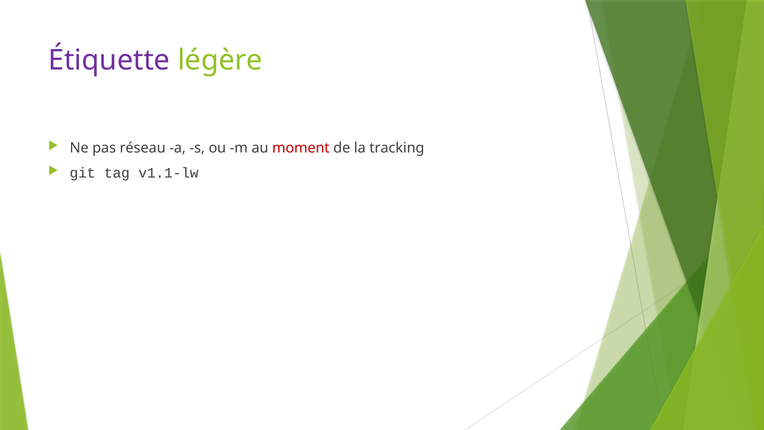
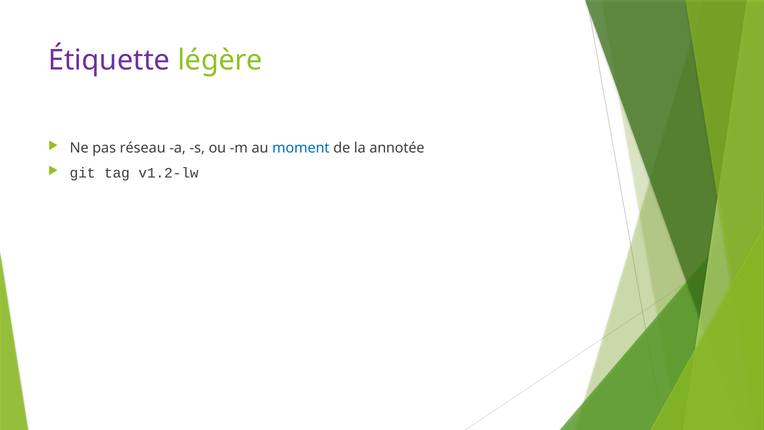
moment colour: red -> blue (301, 148)
tracking: tracking -> annotée (397, 148)
v1.1-lw: v1.1-lw -> v1.2-lw (169, 173)
